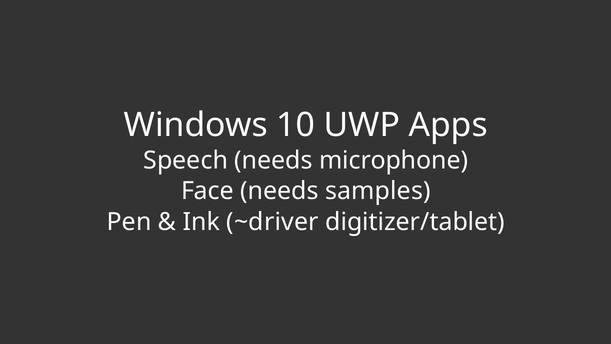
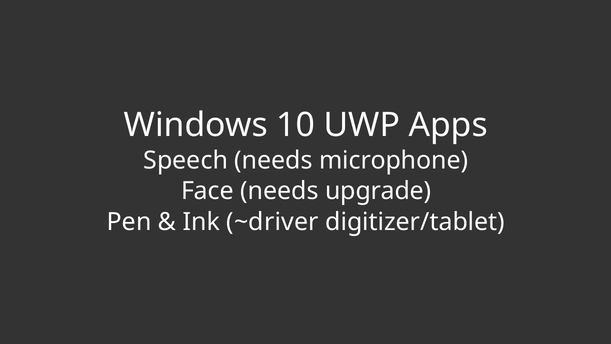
samples: samples -> upgrade (378, 191)
